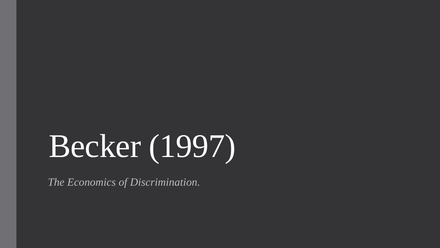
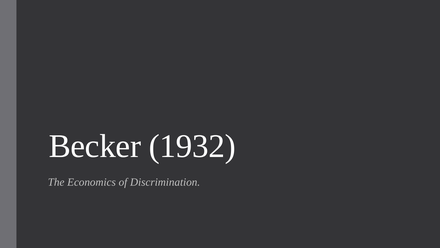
1997: 1997 -> 1932 (192, 146)
